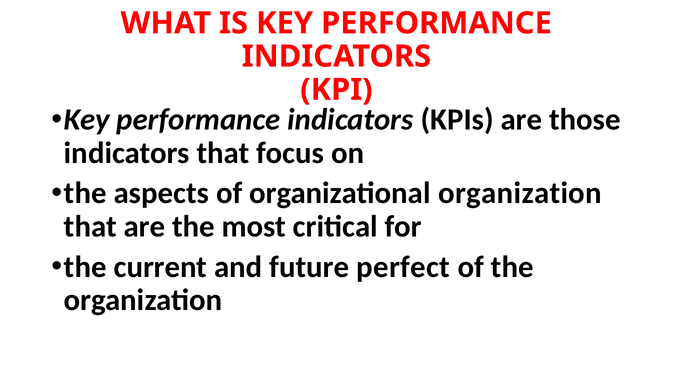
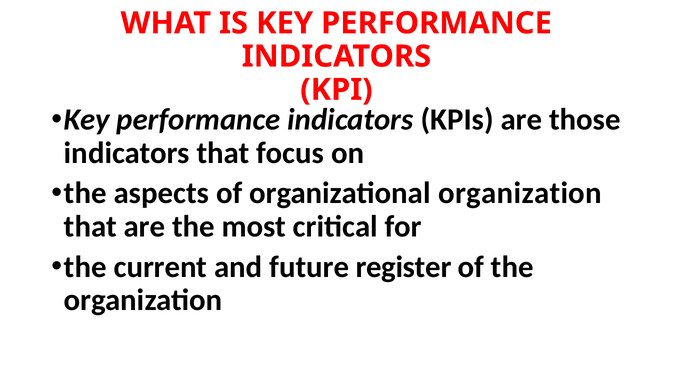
perfect: perfect -> register (404, 267)
